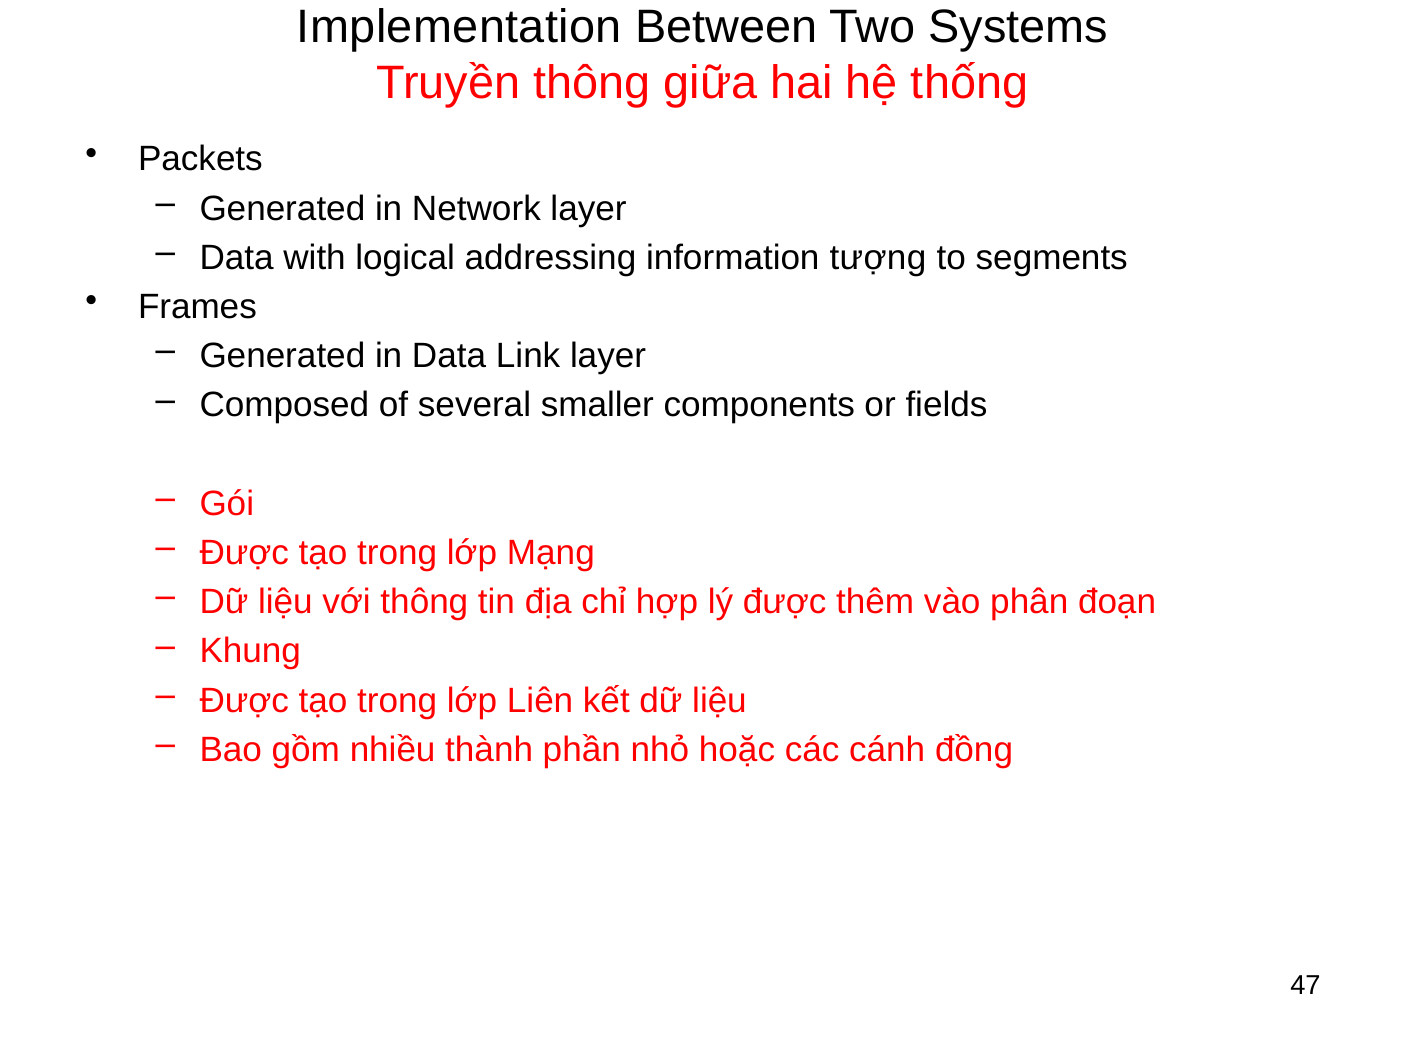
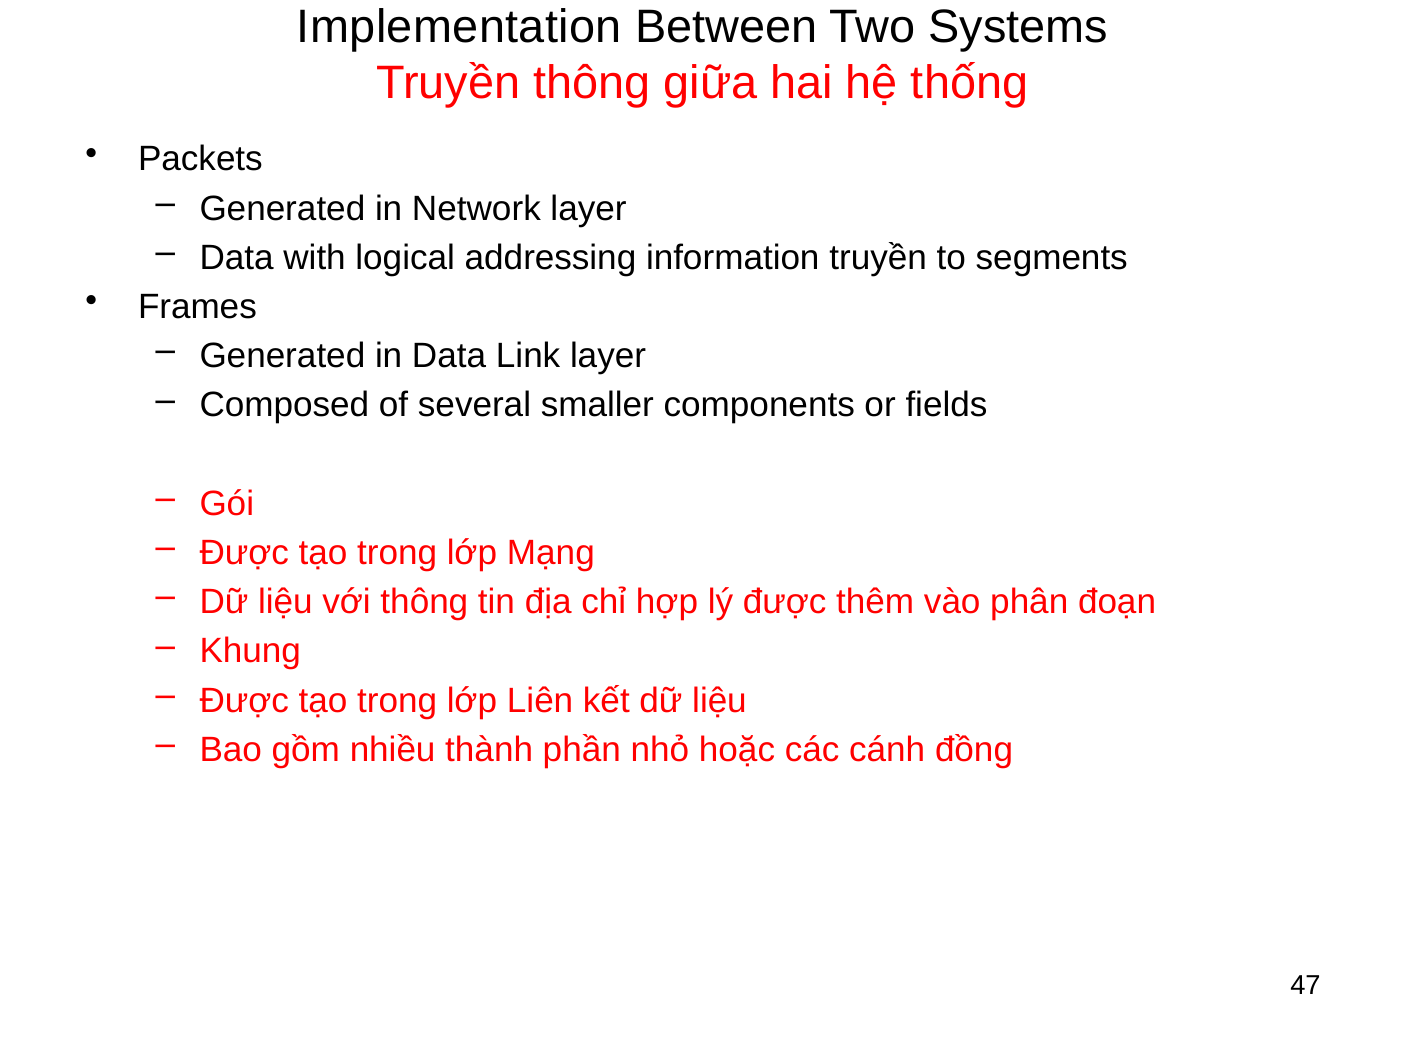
information tượng: tượng -> truyền (878, 258)
